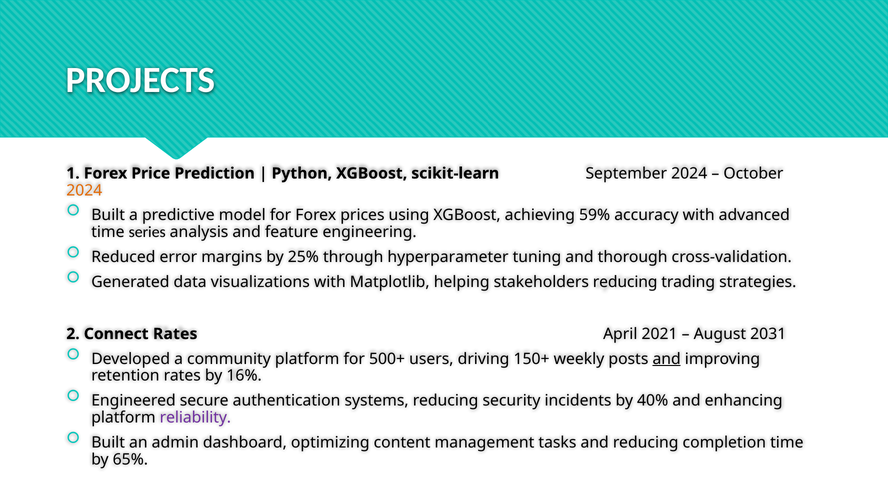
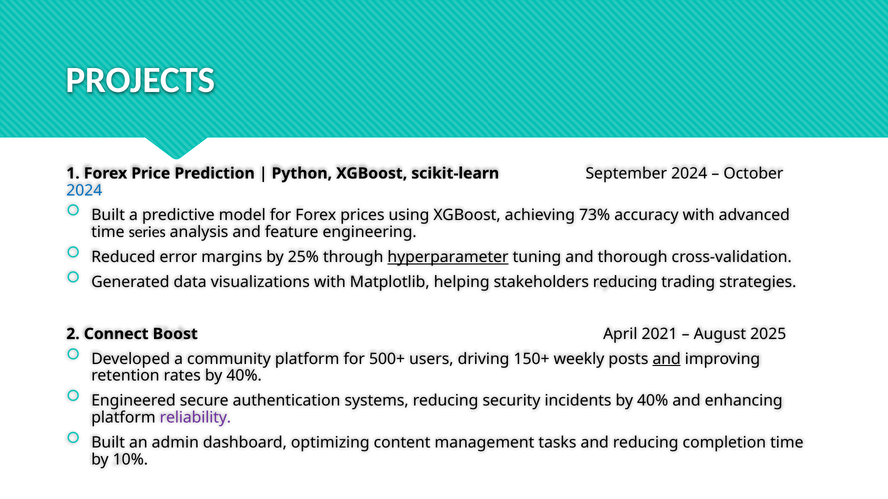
2024 colour: orange -> blue (84, 191)
59%: 59% -> 73% (595, 216)
hyperparameter underline: none -> present (448, 257)
Connect Rates: Rates -> Boost (175, 334)
2031: 2031 -> 2025 (768, 334)
rates by 16%: 16% -> 40% (244, 376)
65%: 65% -> 10% (130, 460)
